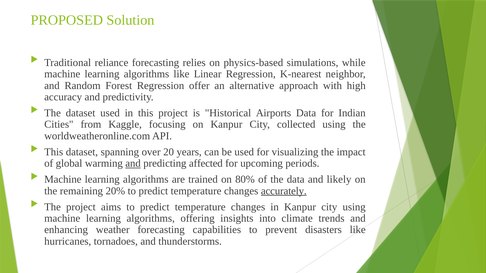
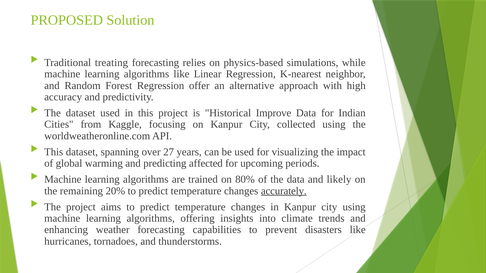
reliance: reliance -> treating (111, 63)
Airports: Airports -> Improve (274, 113)
20: 20 -> 27 (169, 152)
and underline: present -> none (133, 164)
